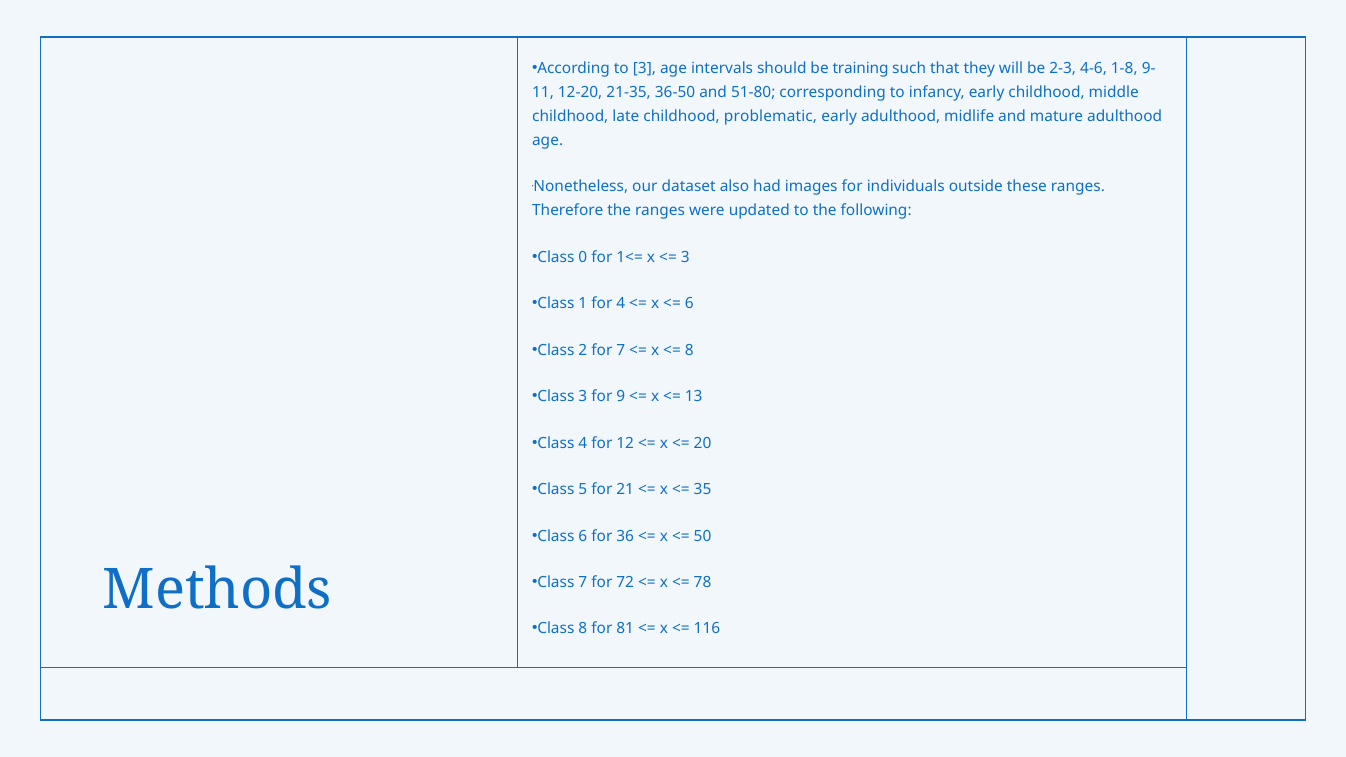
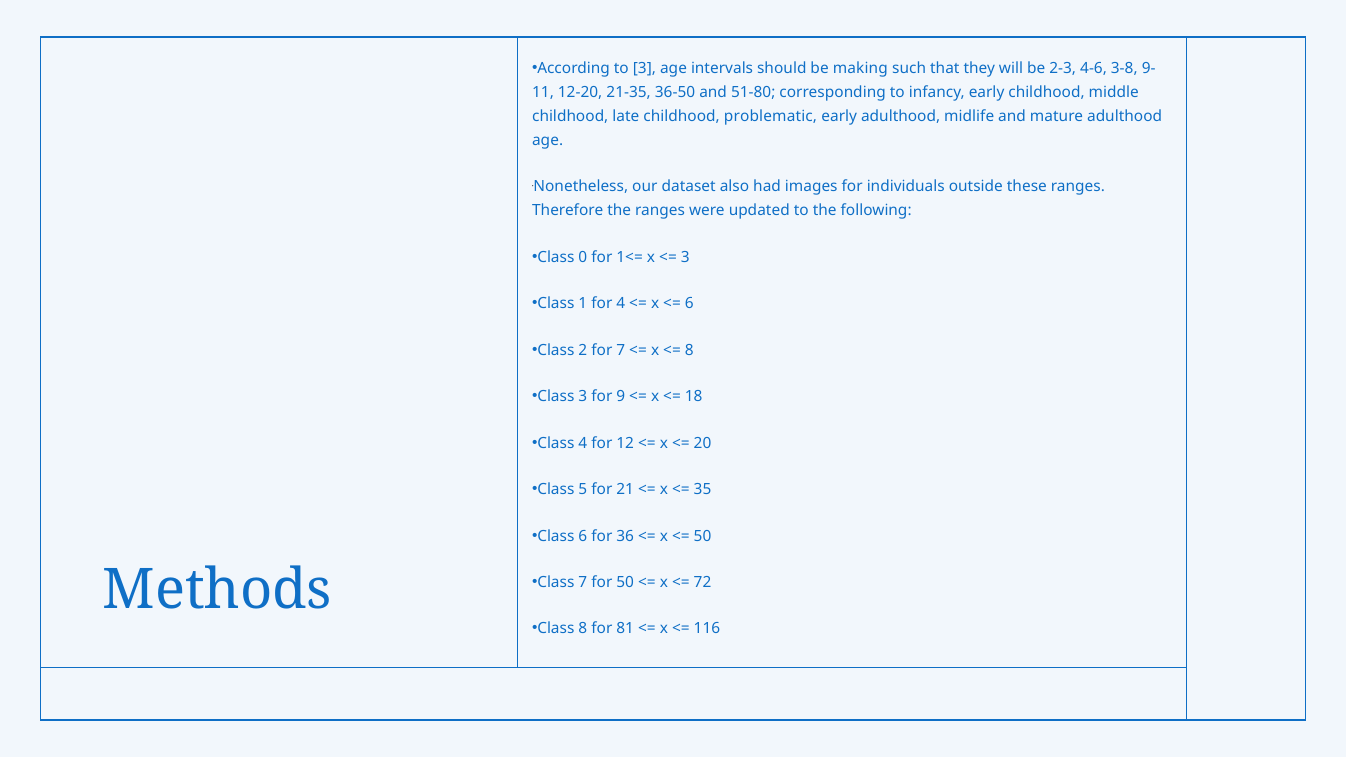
training: training -> making (860, 68)
1-8: 1-8 -> 3-8 (1124, 68)
13: 13 -> 18 (694, 397)
for 72: 72 -> 50 (625, 582)
78: 78 -> 72 (703, 582)
